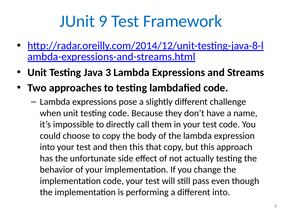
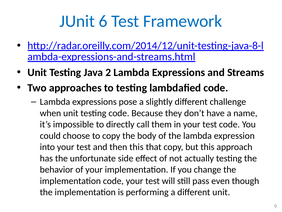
JUnit 9: 9 -> 6 (103, 21)
3: 3 -> 2 (108, 72)
different into: into -> unit (221, 192)
